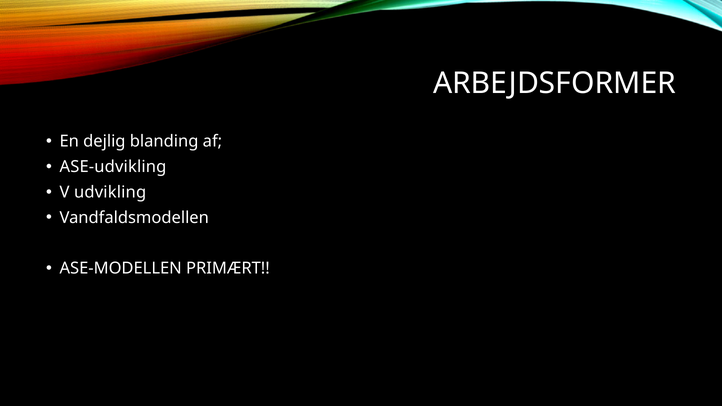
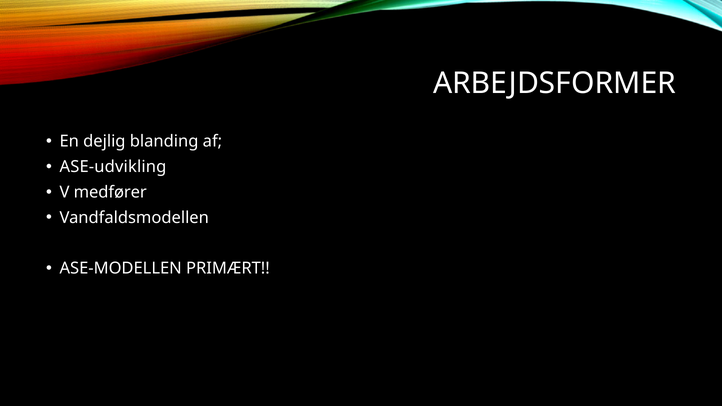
udvikling: udvikling -> medfører (110, 192)
